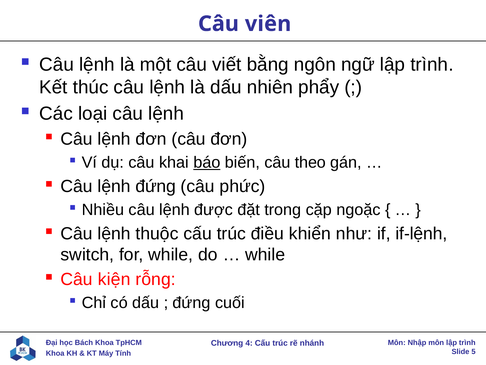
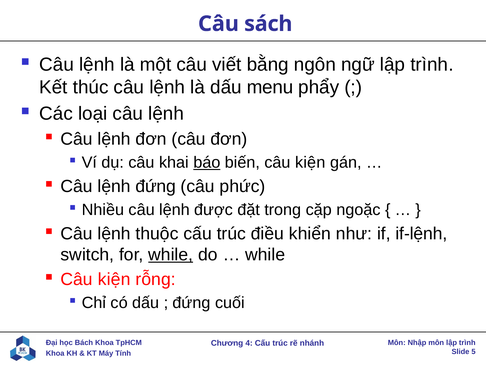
viên: viên -> sách (268, 24)
nhiên: nhiên -> menu (270, 87)
biến câu theo: theo -> kiện (310, 162)
while underline: none -> present (171, 254)
